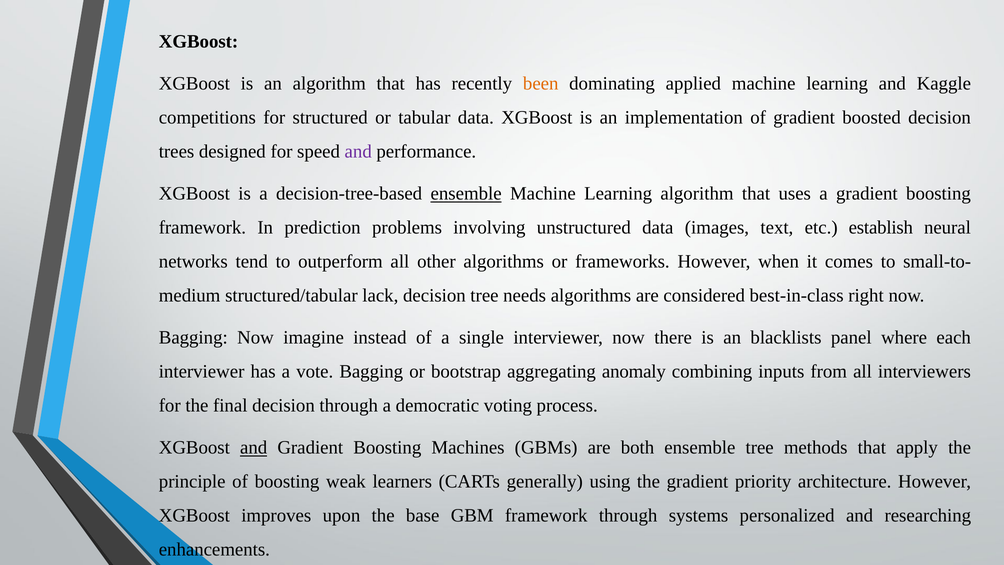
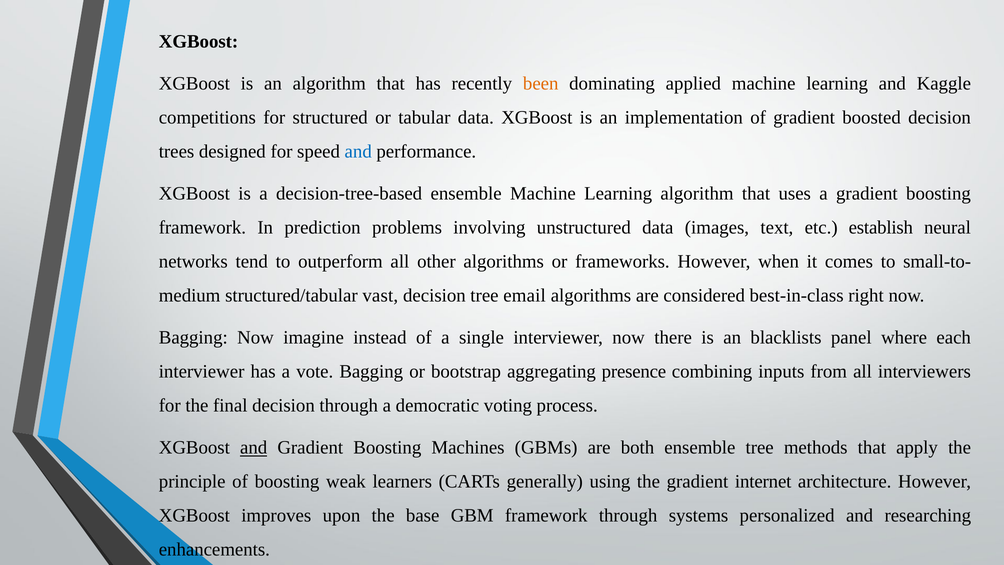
and colour: purple -> blue (358, 151)
ensemble underline: present -> none (466, 194)
lack: lack -> vast (380, 295)
needs: needs -> email (525, 295)
anomaly: anomaly -> presence (634, 371)
priority: priority -> internet (763, 481)
